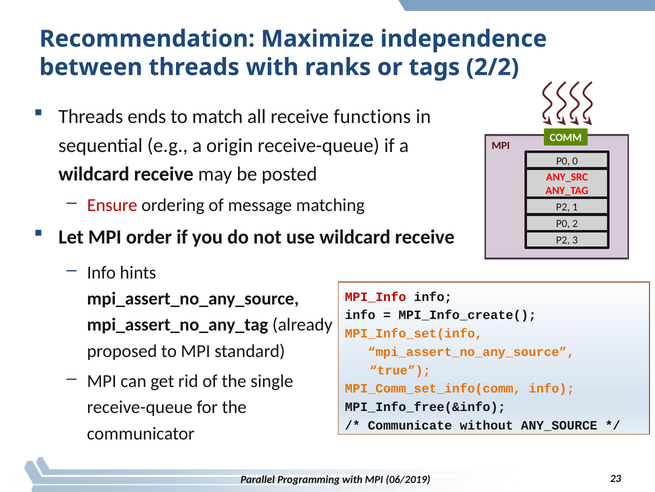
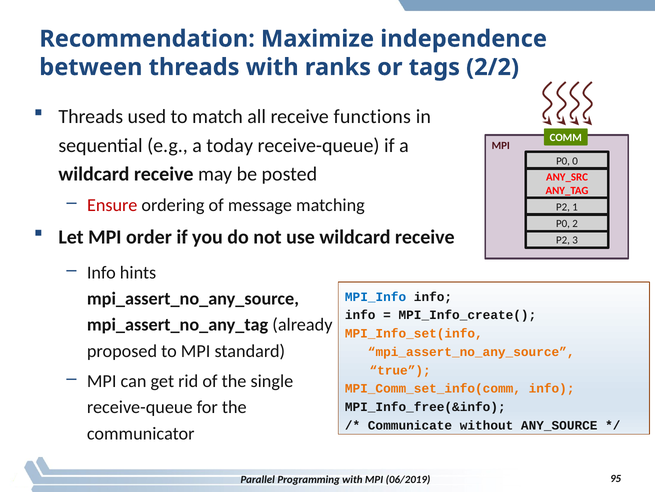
ends: ends -> used (147, 116)
origin: origin -> today (230, 145)
MPI_Info colour: red -> blue (376, 296)
23: 23 -> 95 (616, 478)
